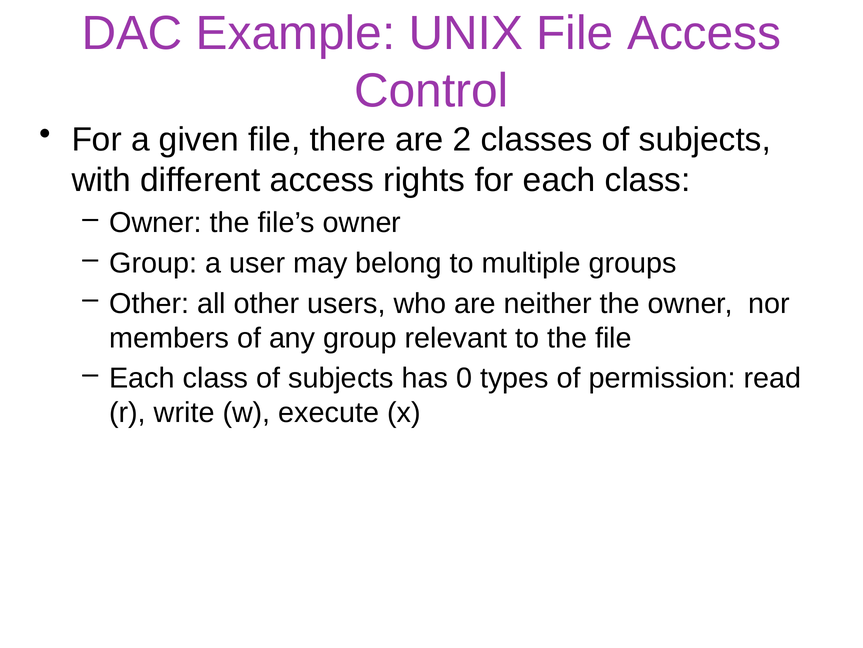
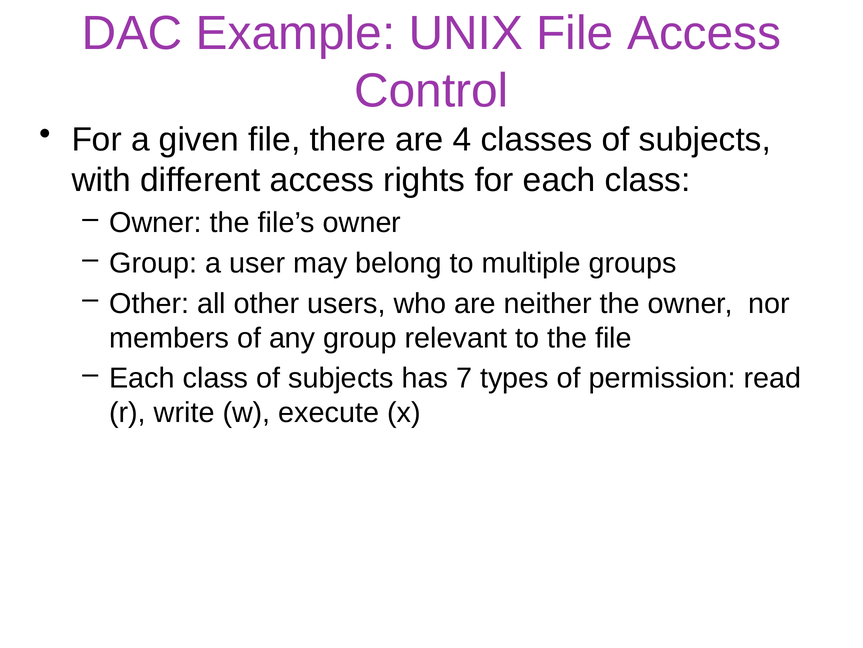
2: 2 -> 4 (462, 140)
0: 0 -> 7 (464, 378)
